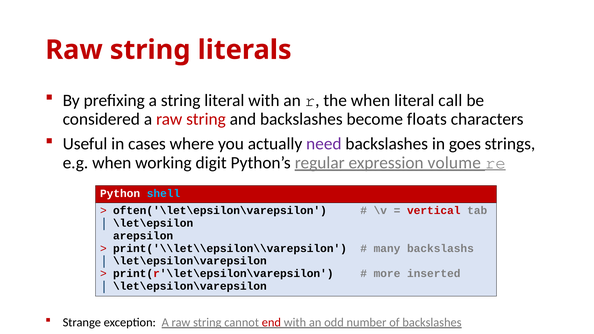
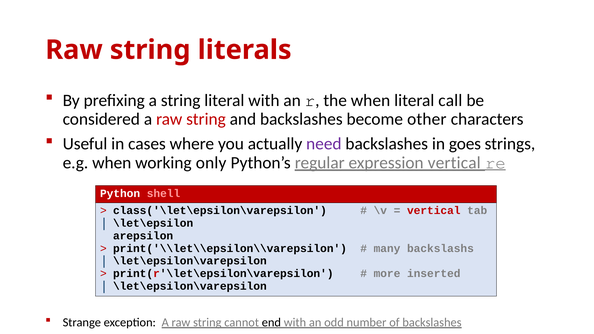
floats: floats -> other (427, 119)
digit: digit -> only (211, 163)
expression volume: volume -> vertical (454, 163)
shell colour: light blue -> pink (163, 193)
often('\let\epsilon\varepsilon: often('\let\epsilon\varepsilon -> class('\let\epsilon\varepsilon (220, 211)
end colour: red -> black (271, 322)
